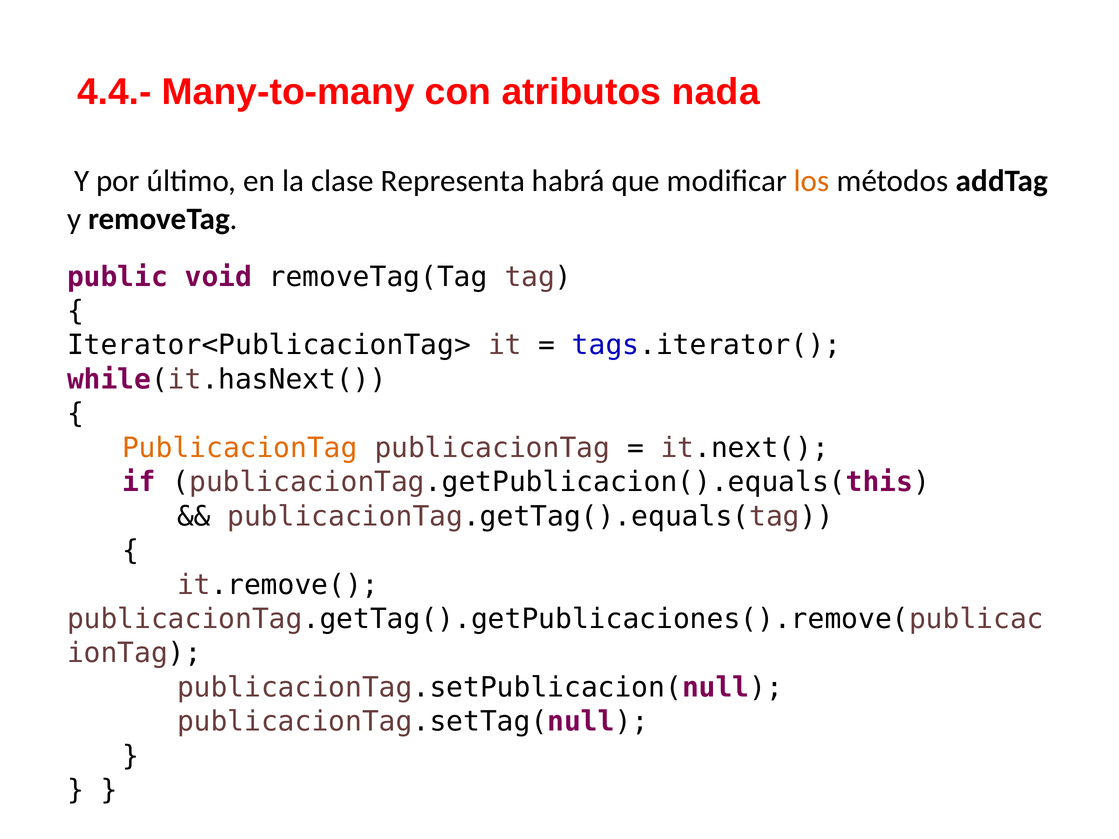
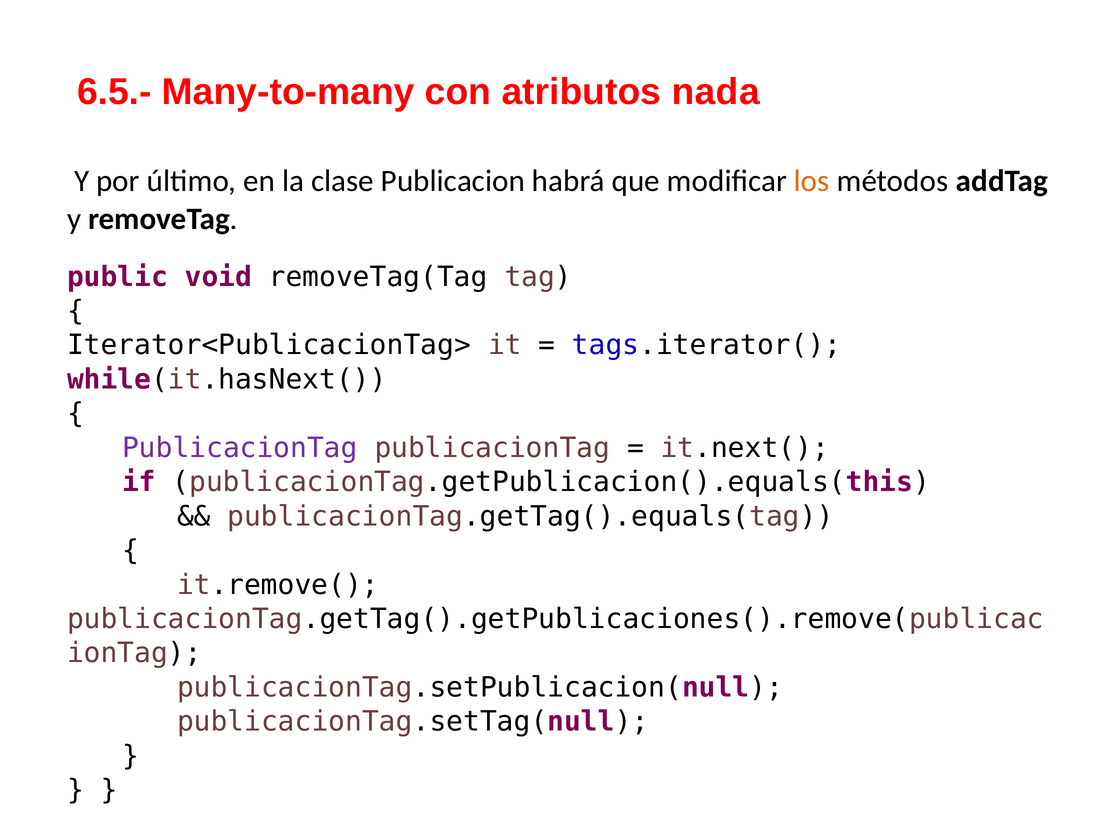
4.4.-: 4.4.- -> 6.5.- (114, 92)
Representa: Representa -> Publicacion (453, 181)
PublicacionTag colour: orange -> purple (240, 448)
